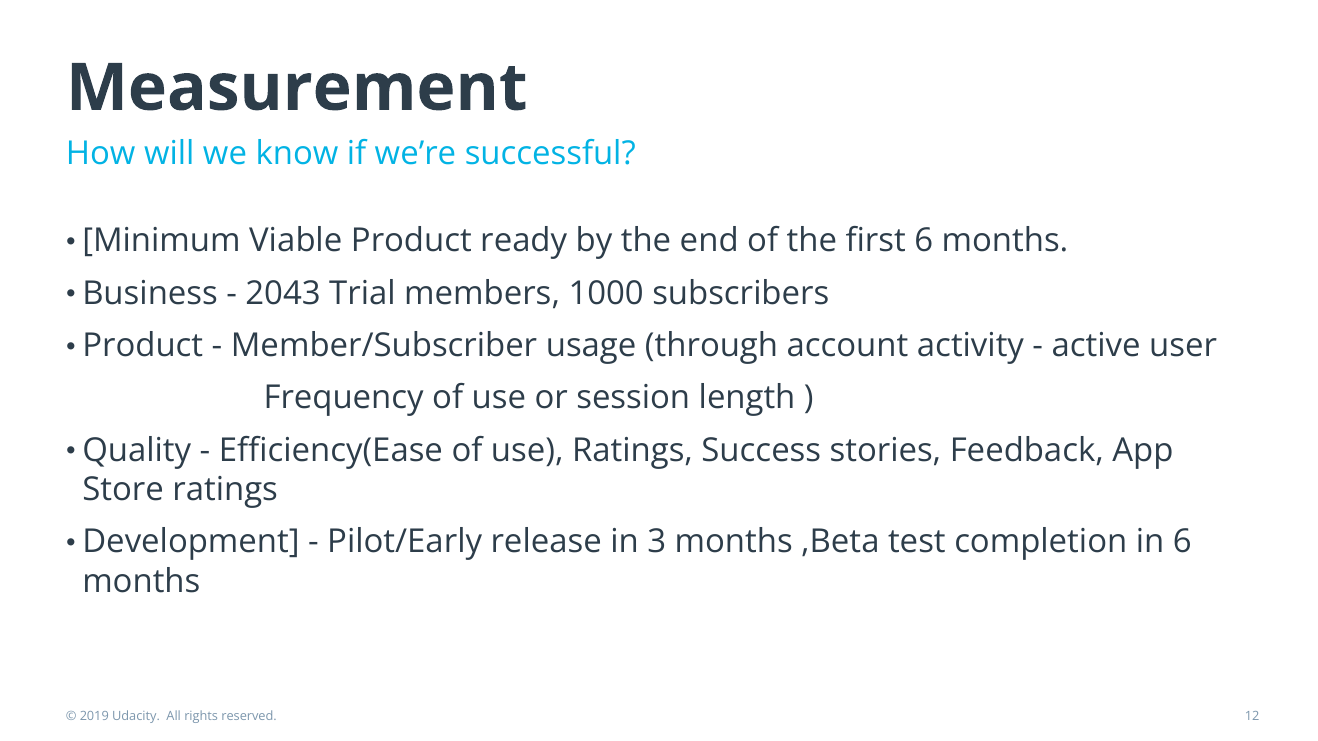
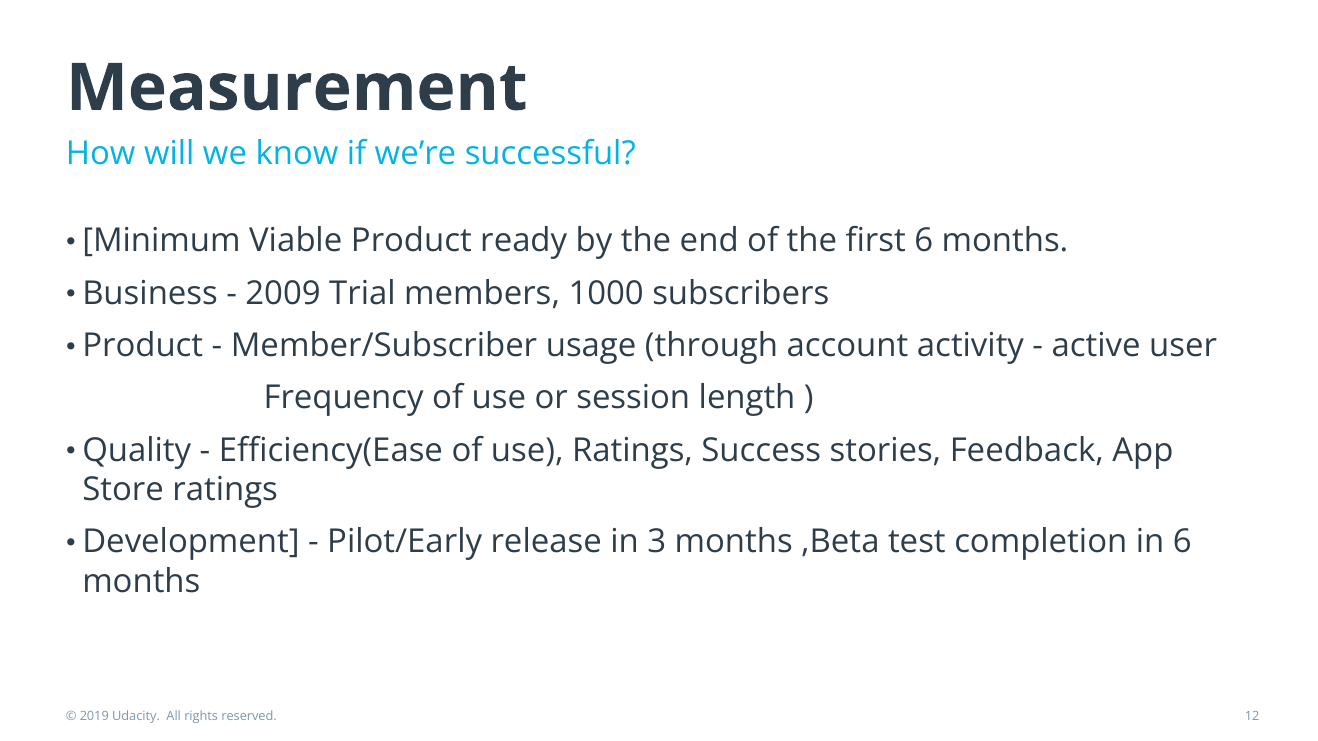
2043: 2043 -> 2009 (283, 293)
